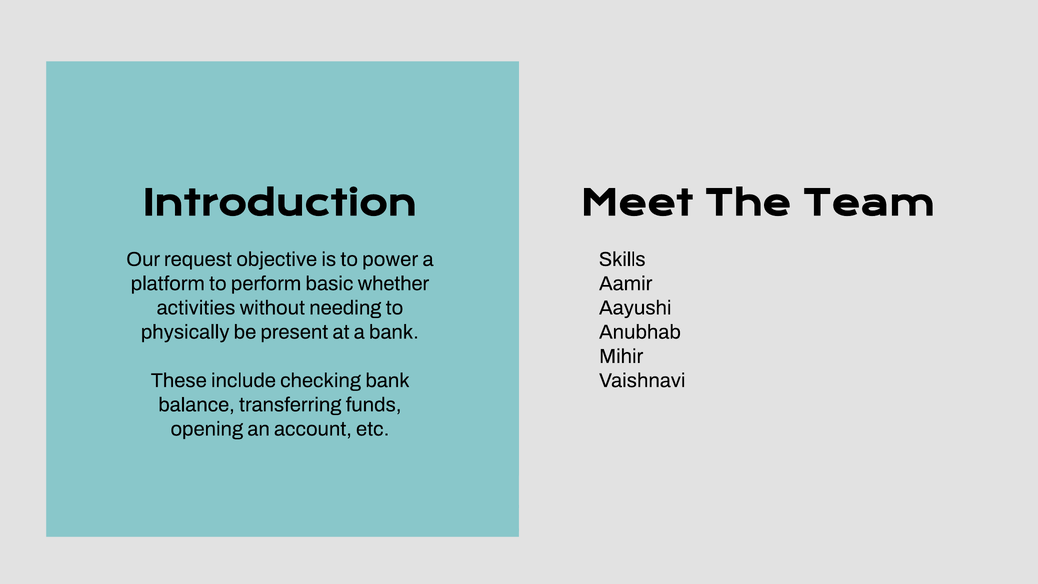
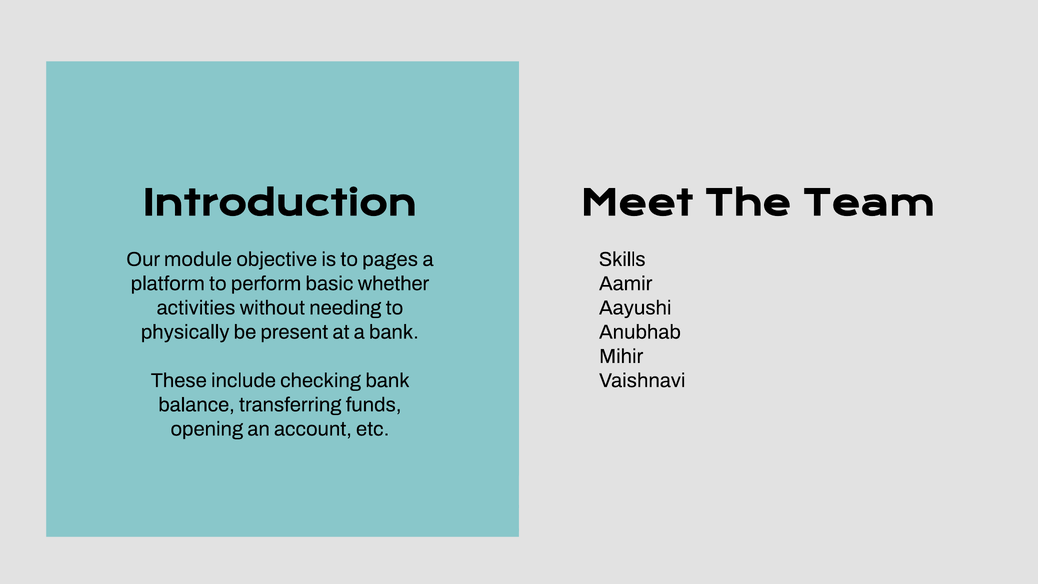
request: request -> module (198, 259)
power: power -> pages (390, 259)
